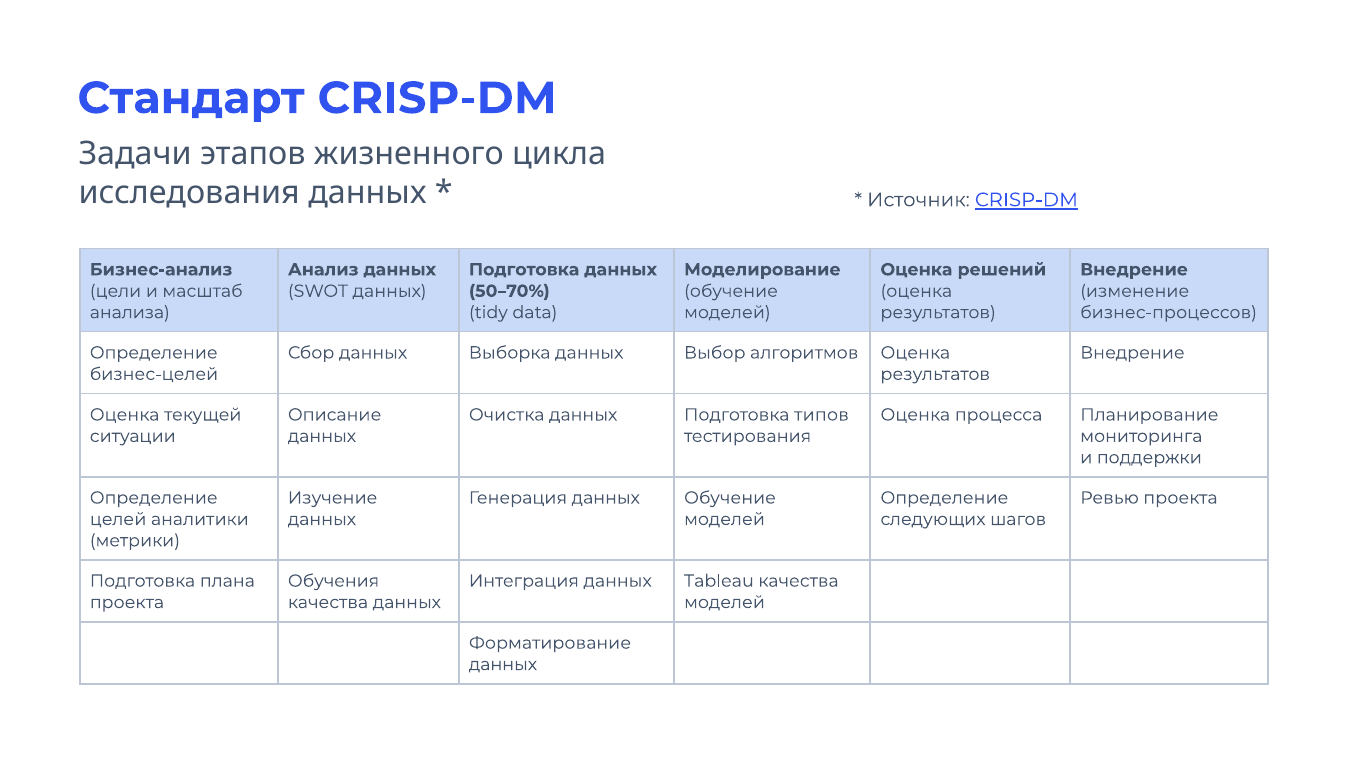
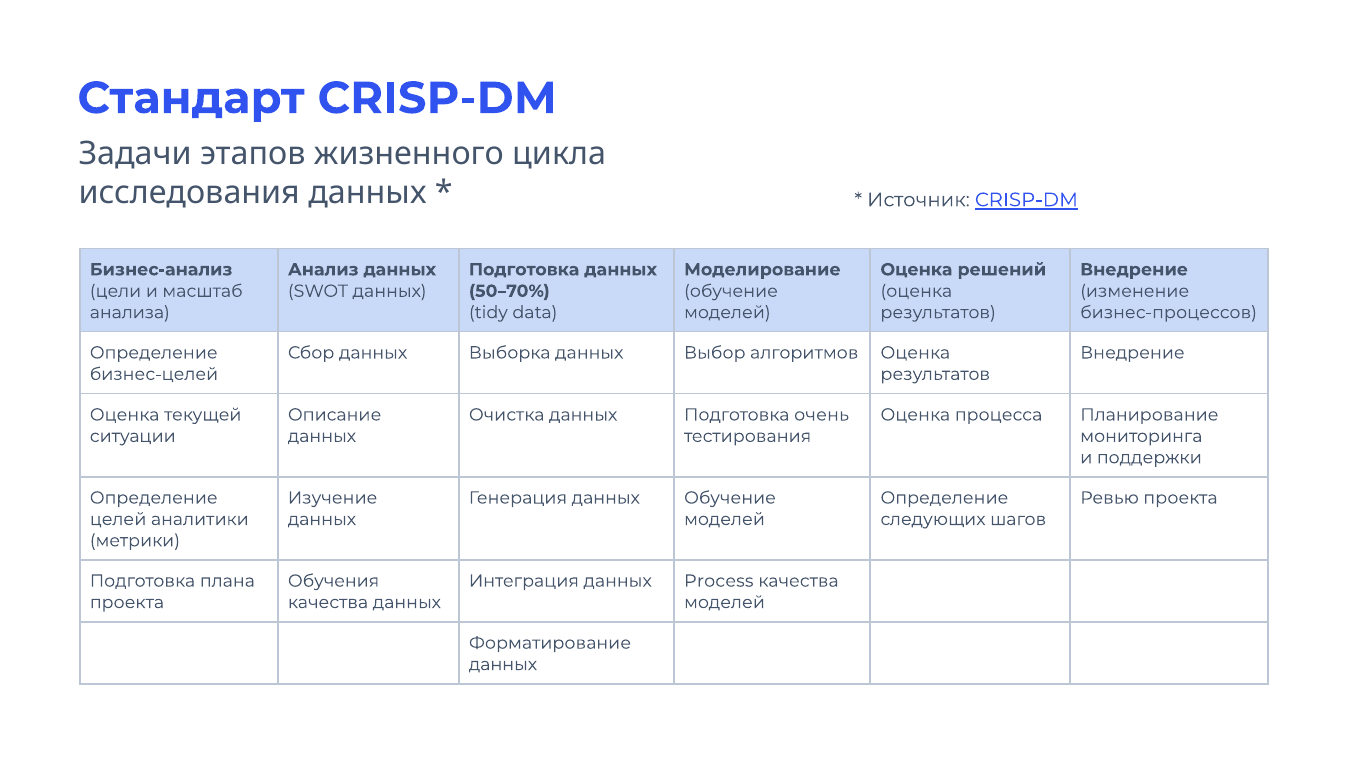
типов: типов -> очень (822, 415)
Tableau: Tableau -> Process (719, 581)
